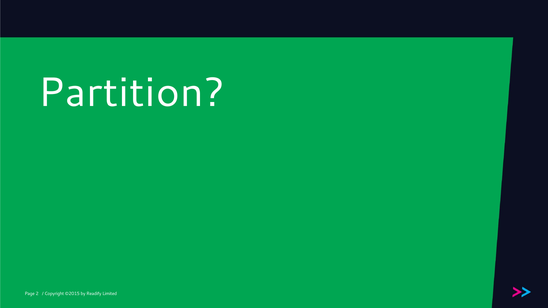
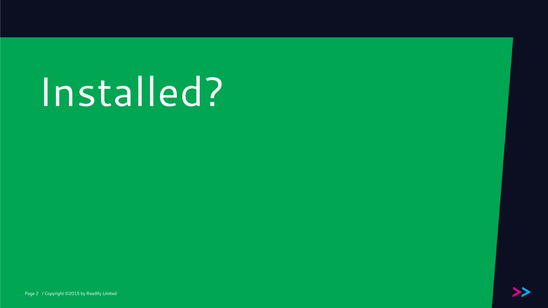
Partition: Partition -> Installed (131, 93)
